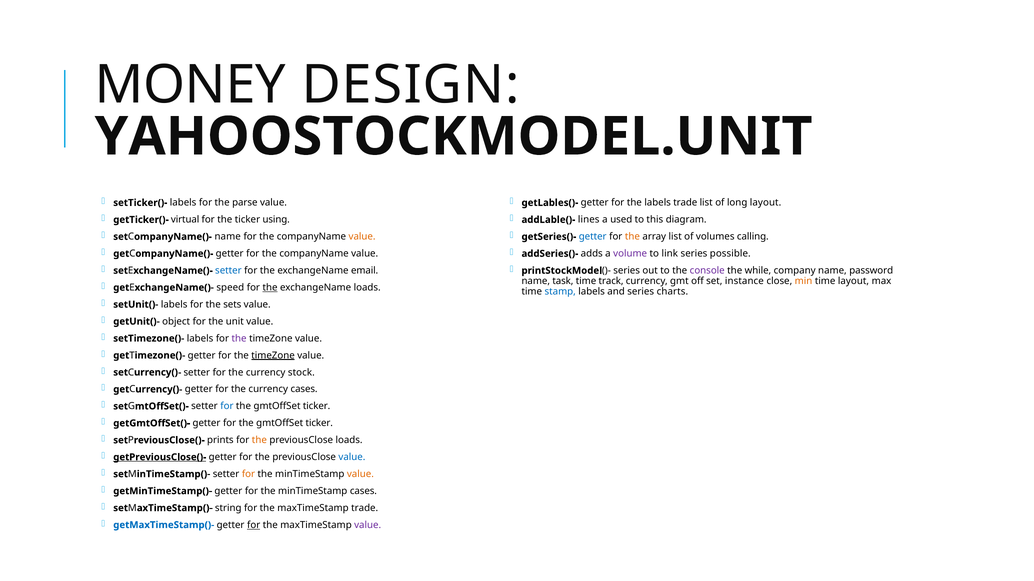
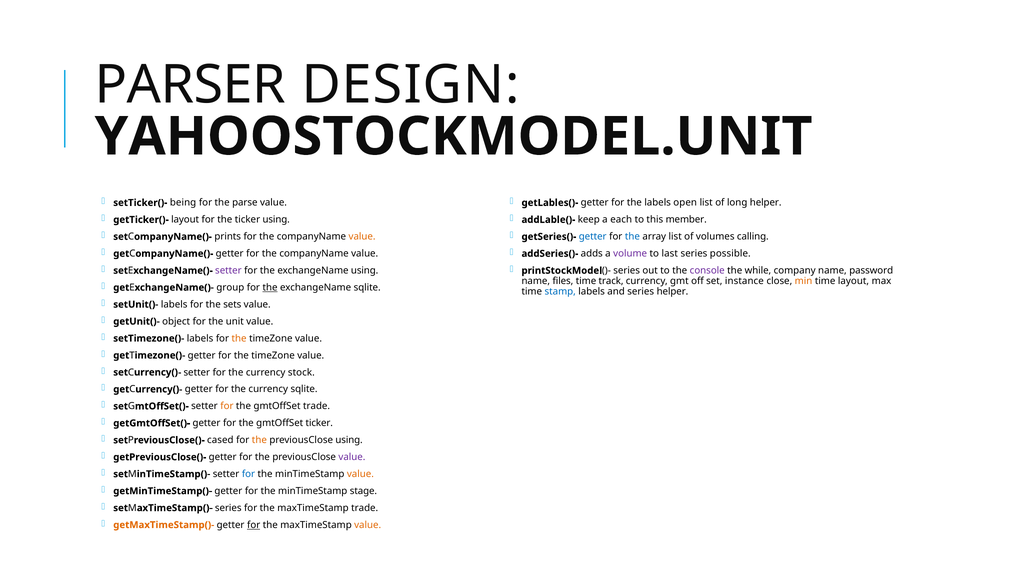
MONEY: MONEY -> PARSER (190, 85)
setTicker()- labels: labels -> being (183, 203)
labels trade: trade -> open (685, 203)
long layout: layout -> helper (766, 203)
getTicker()- virtual: virtual -> layout (185, 220)
lines: lines -> keep (589, 220)
used: used -> each (621, 220)
diagram: diagram -> member (686, 220)
setCompanyName()- name: name -> prints (228, 237)
the colour: orange -> blue (632, 237)
link: link -> last (670, 254)
setter colour: blue -> purple (228, 271)
exchangeName email: email -> using (365, 271)
task: task -> files (563, 281)
speed: speed -> group (230, 288)
exchangeName loads: loads -> sqlite (367, 288)
series charts: charts -> helper (672, 292)
the colour: purple -> orange (239, 339)
timeZone underline: present -> none (273, 356)
currency cases: cases -> sqlite (304, 390)
for colour: blue -> orange (227, 407)
ticker: ticker -> trade (317, 407)
prints: prints -> cased (220, 441)
previousClose loads: loads -> using (349, 441)
getPreviousClose()- underline: present -> none (160, 458)
value colour: blue -> purple (352, 458)
for colour: orange -> blue (248, 475)
minTimeStamp cases: cases -> stage (363, 492)
setMaxTimeStamp()- string: string -> series (228, 508)
getMaxTimeStamp()- colour: blue -> orange (164, 525)
value colour: purple -> orange (368, 525)
